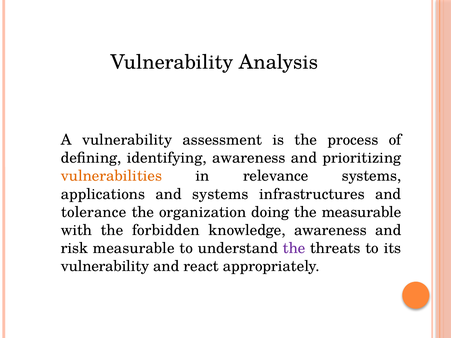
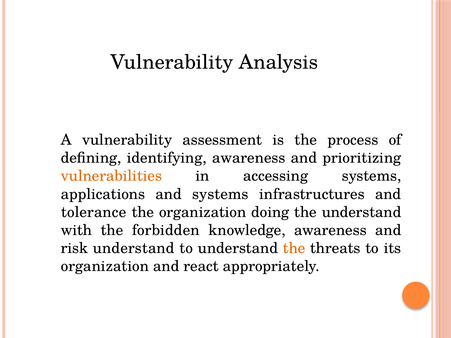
relevance: relevance -> accessing (276, 176)
the measurable: measurable -> understand (362, 212)
risk measurable: measurable -> understand (134, 248)
the colour: purple -> orange (294, 248)
vulnerability: vulnerability -> organization (105, 266)
